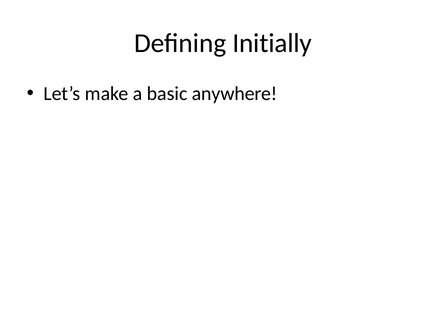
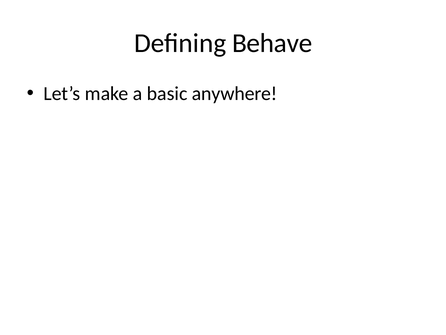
Initially: Initially -> Behave (272, 43)
